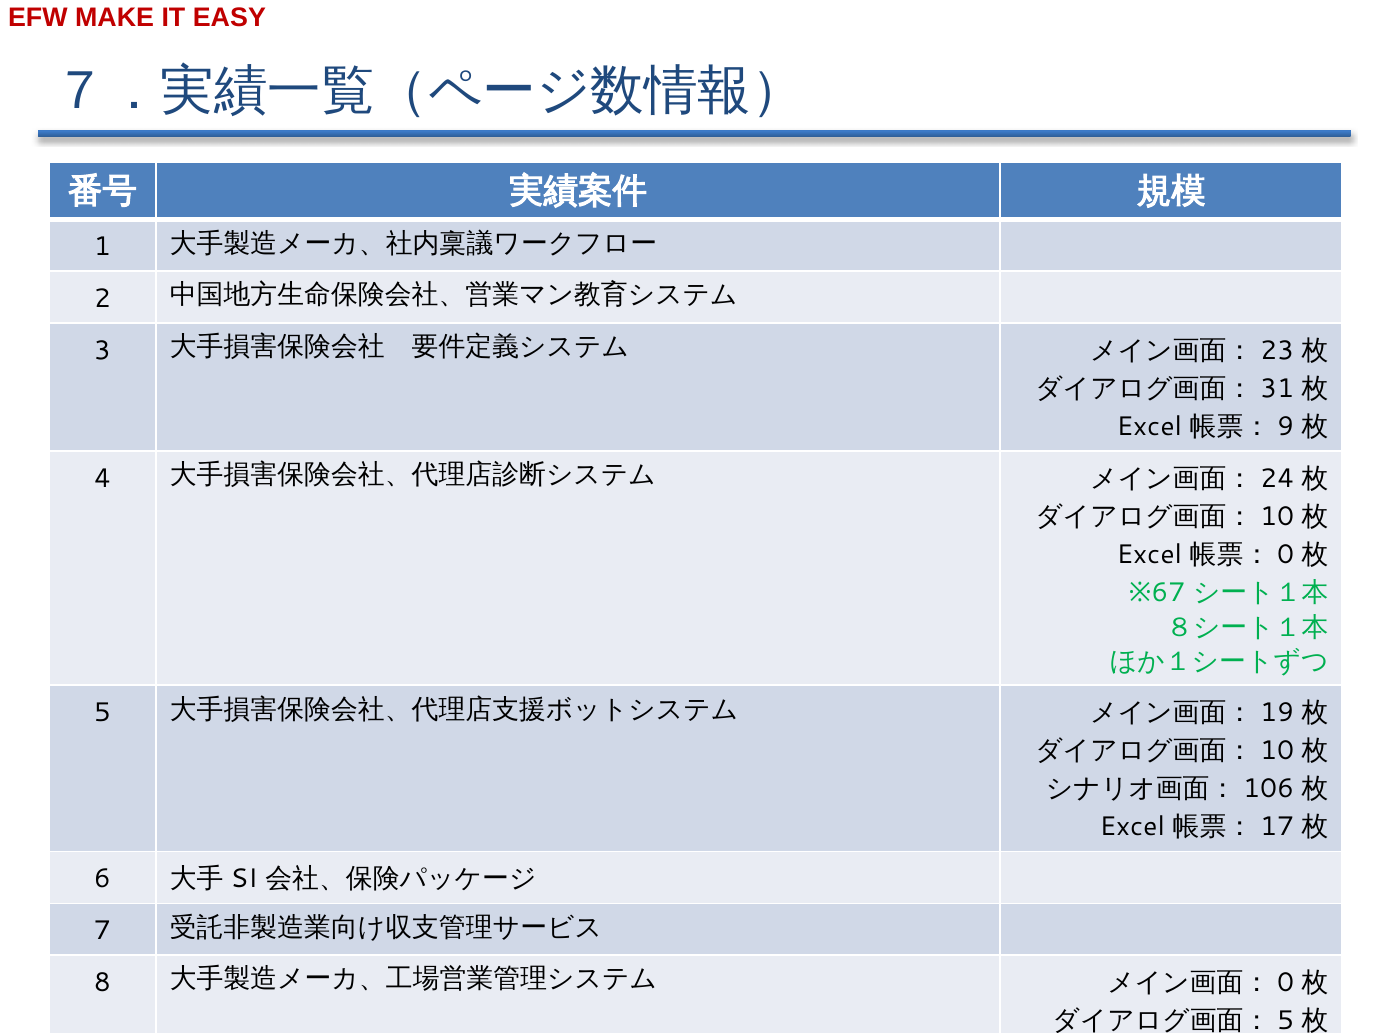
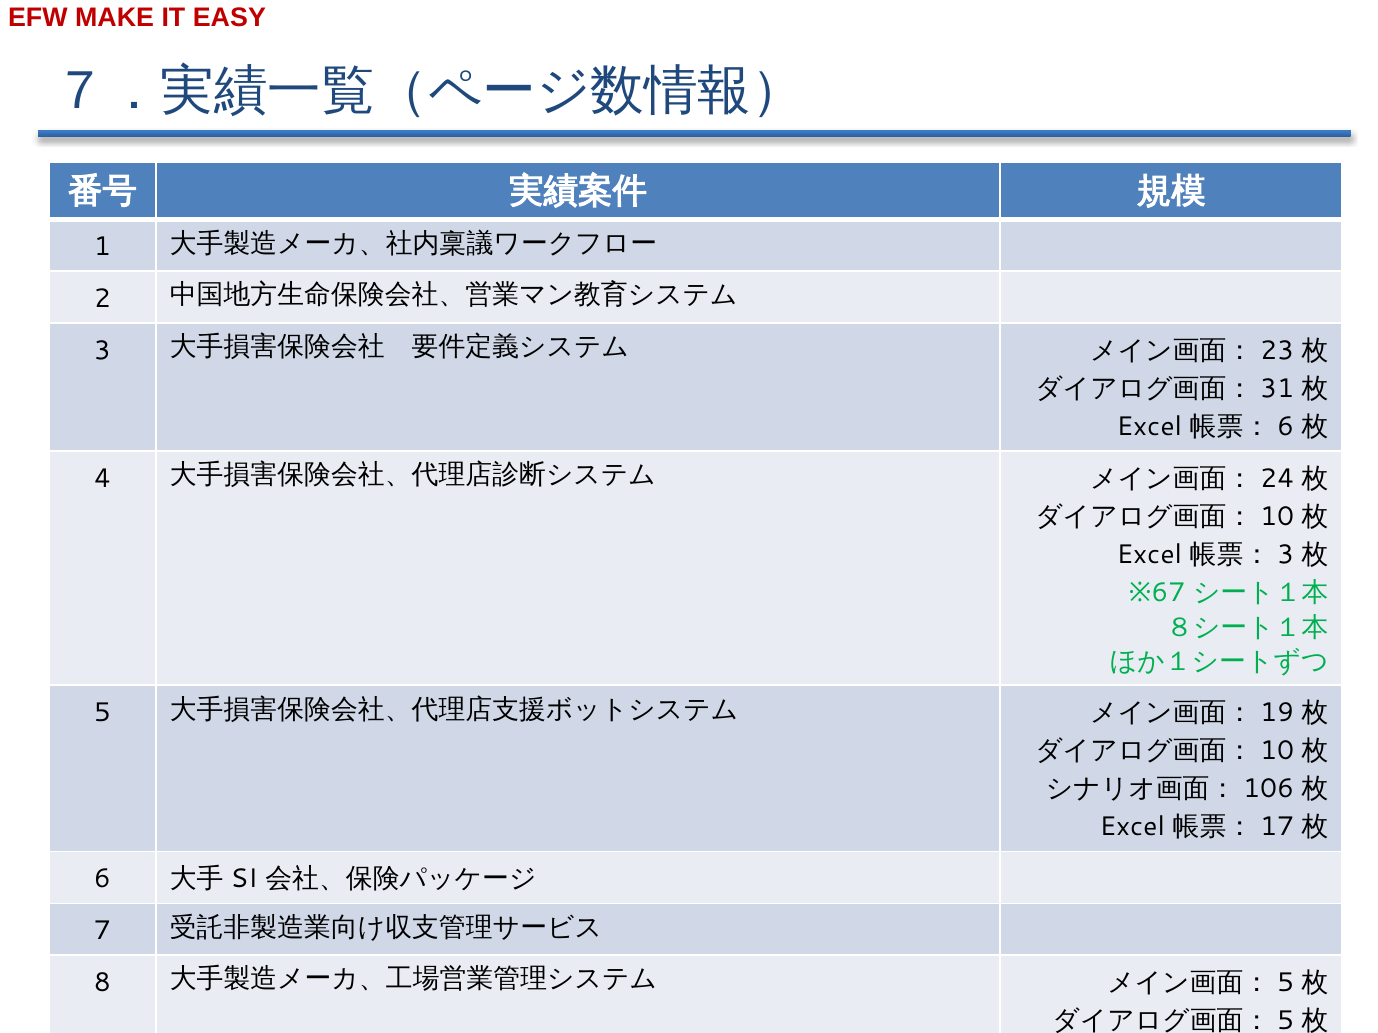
9: 9 -> 6 (1286, 427)
0: 0 -> 3 (1286, 555)
0: 0 -> 5 (1286, 983)
